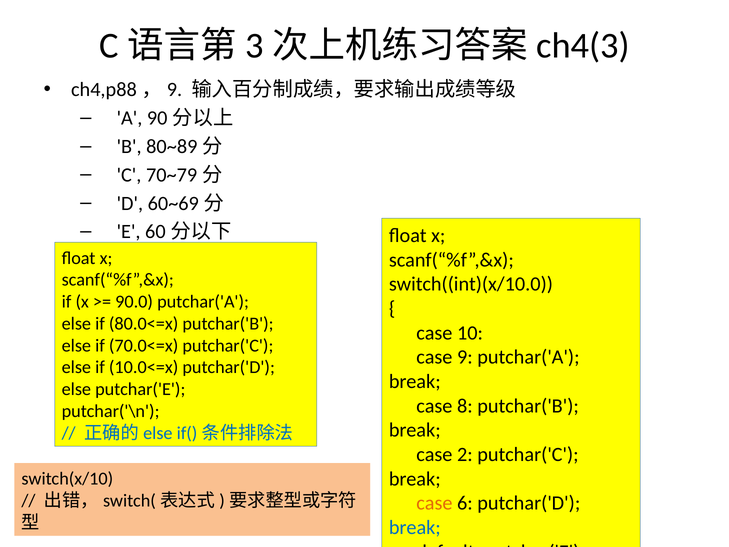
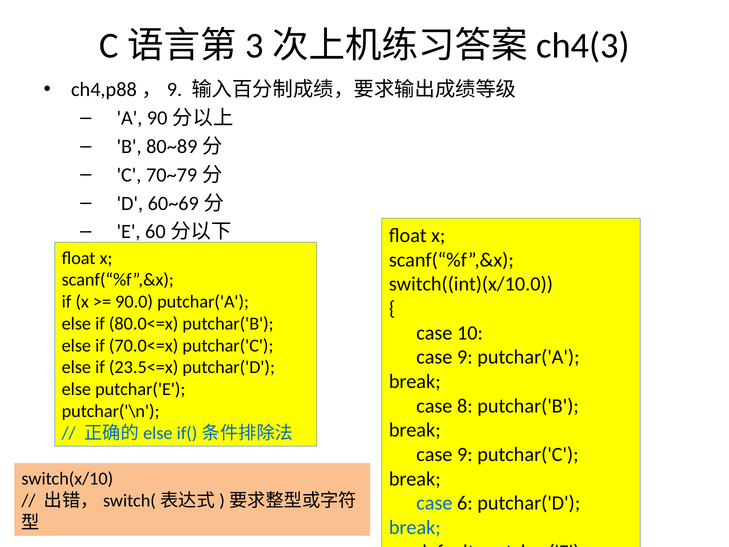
10.0<=x: 10.0<=x -> 23.5<=x (144, 367)
2: 2 -> 9 (465, 454)
case colour: orange -> blue (434, 503)
